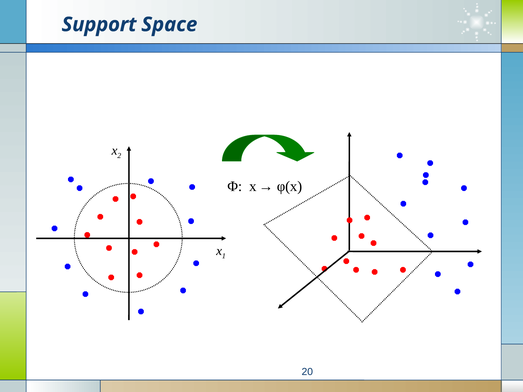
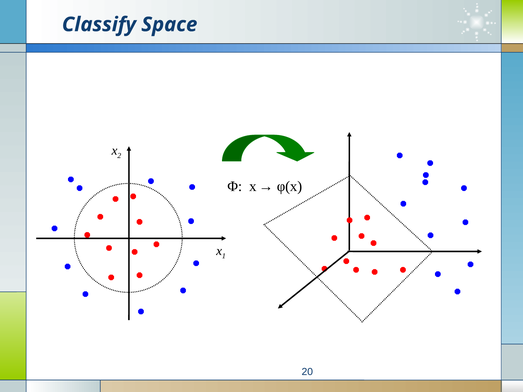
Support: Support -> Classify (99, 25)
